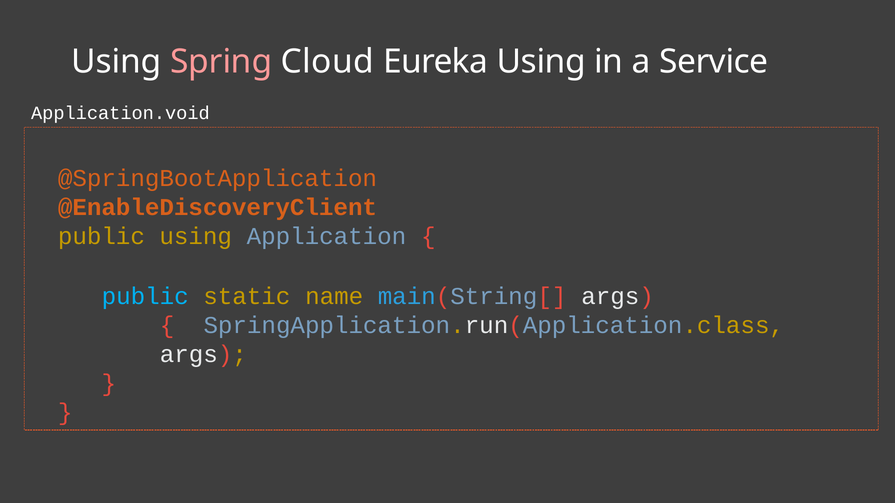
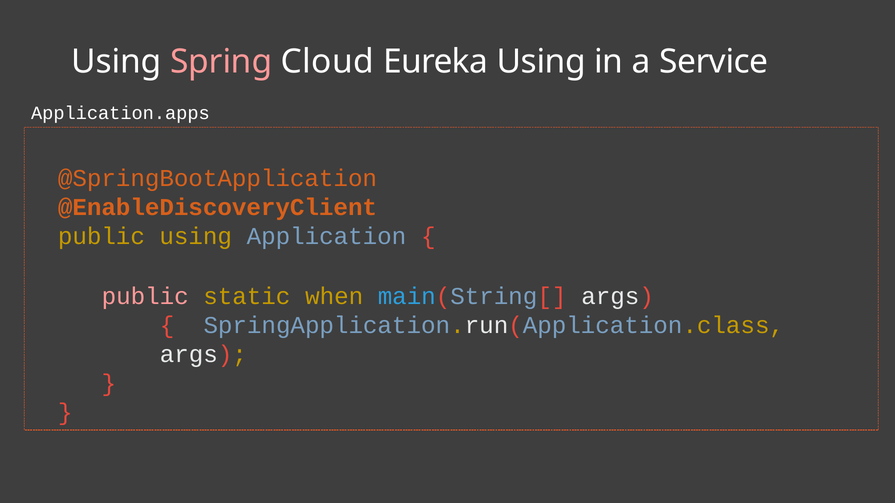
Application.void: Application.void -> Application.apps (120, 113)
public colour: light blue -> pink (145, 296)
name: name -> when (334, 296)
